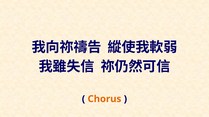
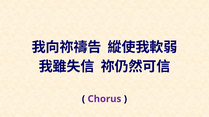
Chorus colour: orange -> purple (104, 99)
